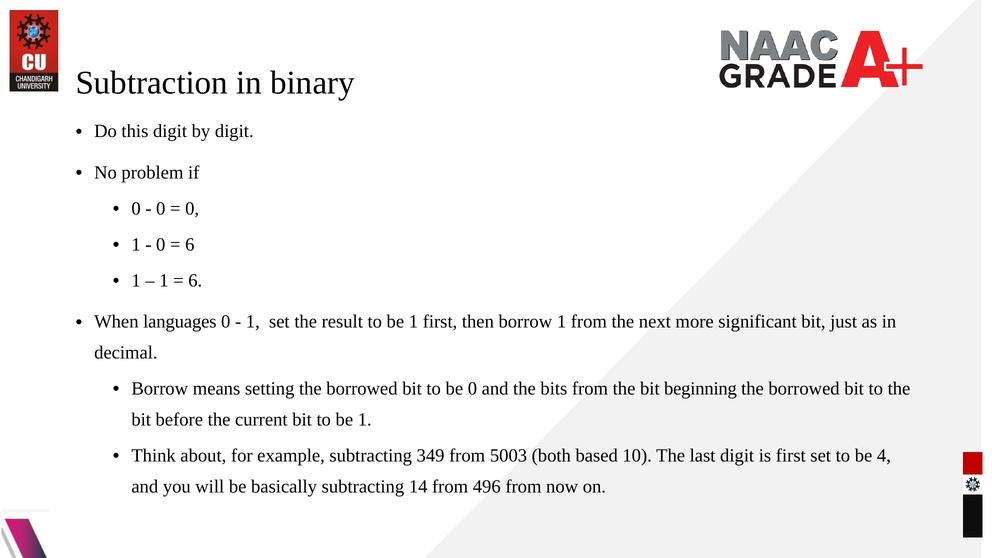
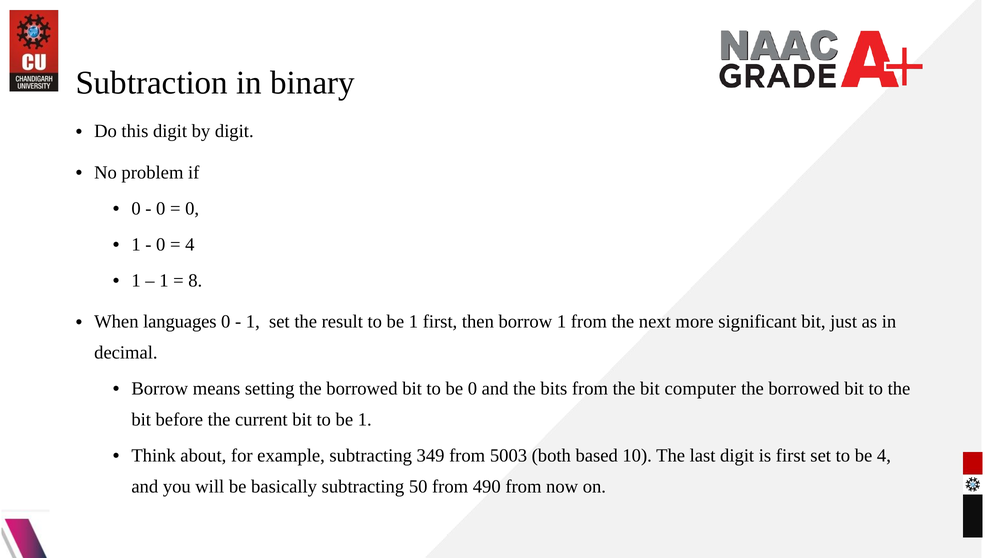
6: 6 -> 4 (190, 244)
6: 6 -> 8 (195, 281)
beginning: beginning -> computer (700, 389)
14: 14 -> 50 (418, 486)
496: 496 -> 490 (487, 486)
